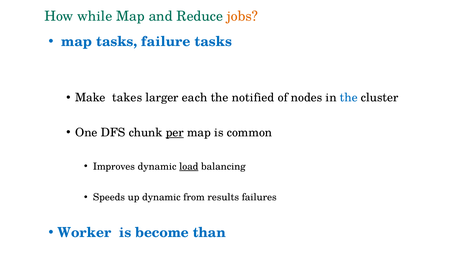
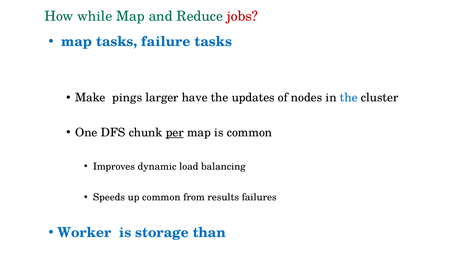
jobs colour: orange -> red (242, 16)
takes: takes -> pings (127, 98)
each: each -> have (195, 98)
notified: notified -> updates (253, 98)
load underline: present -> none (189, 167)
up dynamic: dynamic -> common (161, 198)
become: become -> storage (162, 233)
